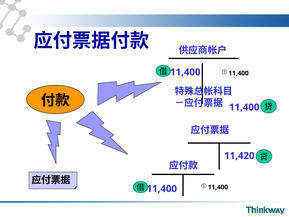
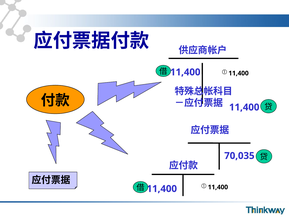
11,420: 11,420 -> 70,035 (239, 156)
